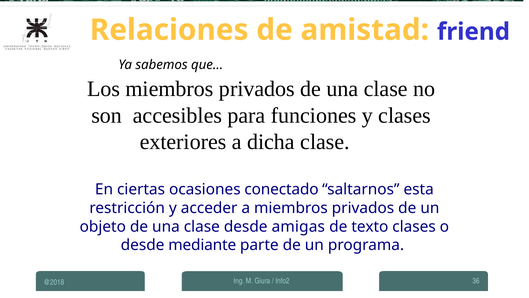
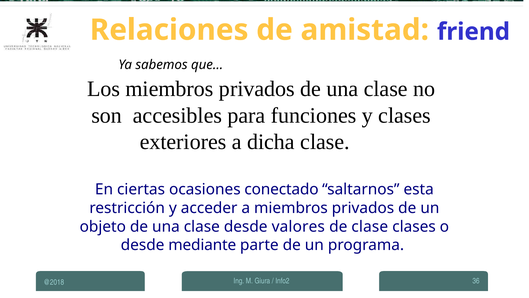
amigas: amigas -> valores (298, 226)
de texto: texto -> clase (370, 226)
